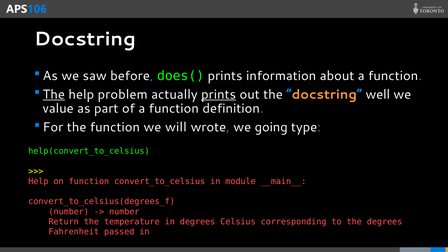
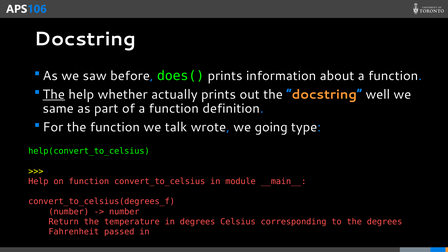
problem: problem -> whether (123, 94)
prints underline: present -> none (219, 94)
value: value -> same (58, 109)
will: will -> talk (176, 127)
